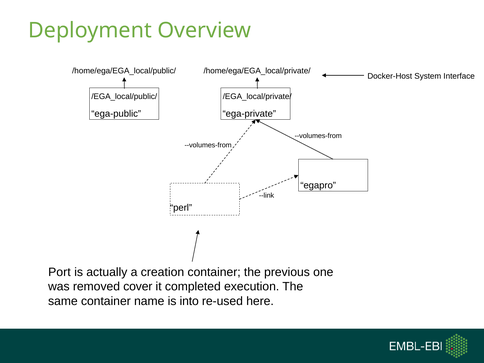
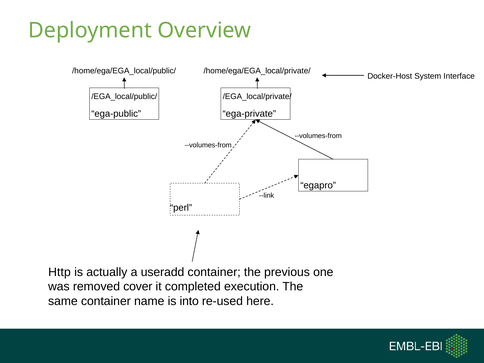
Port: Port -> Http (59, 272)
creation: creation -> useradd (163, 272)
